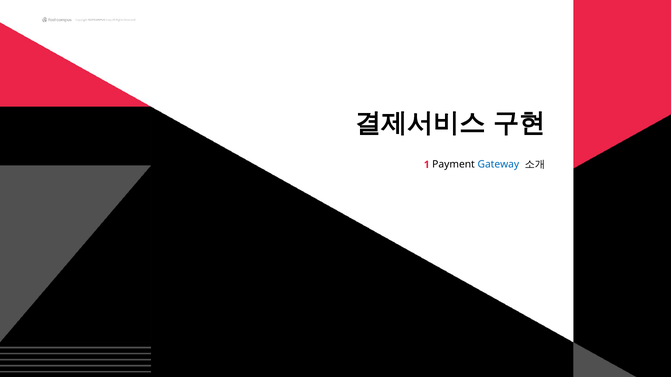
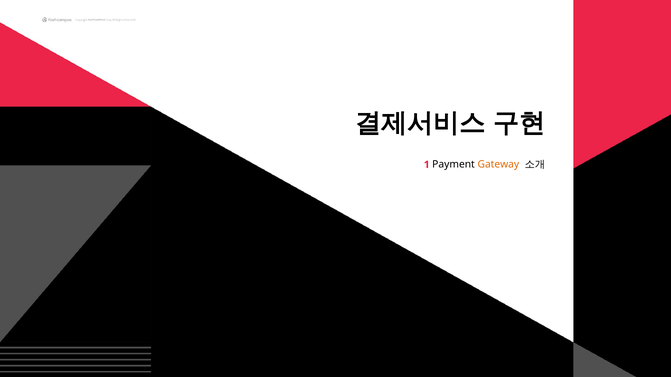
Gateway colour: blue -> orange (498, 165)
